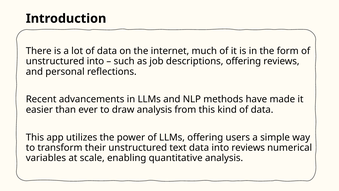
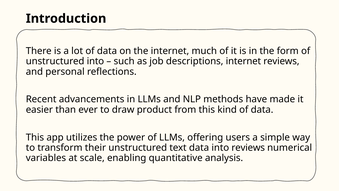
descriptions offering: offering -> internet (243, 61)
draw analysis: analysis -> product (154, 109)
